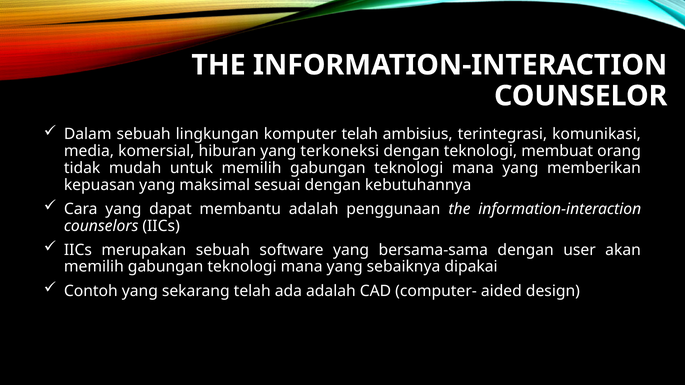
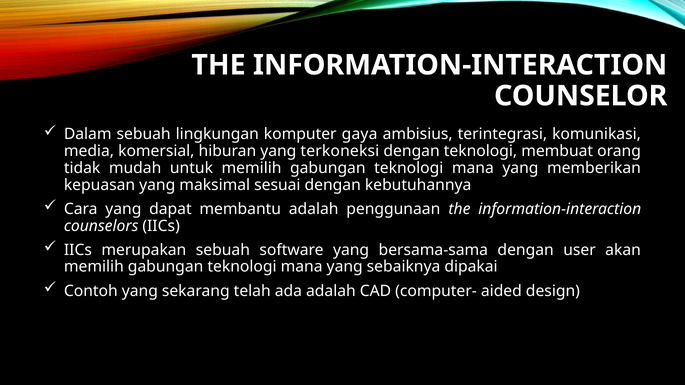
komputer telah: telah -> gaya (360, 134)
